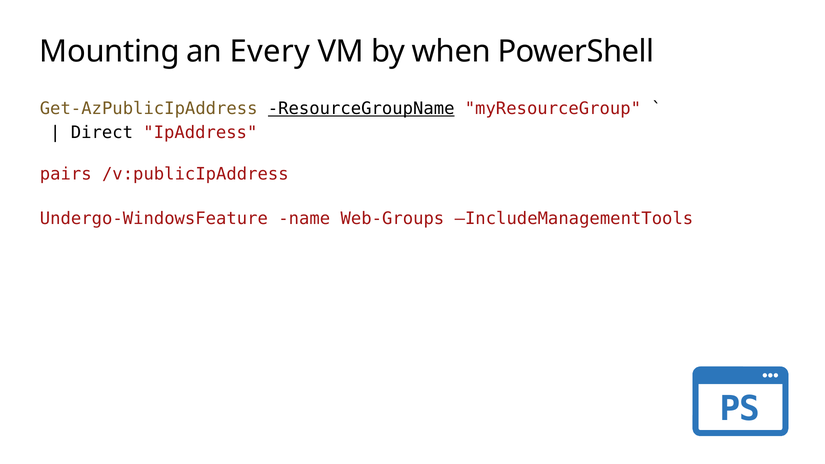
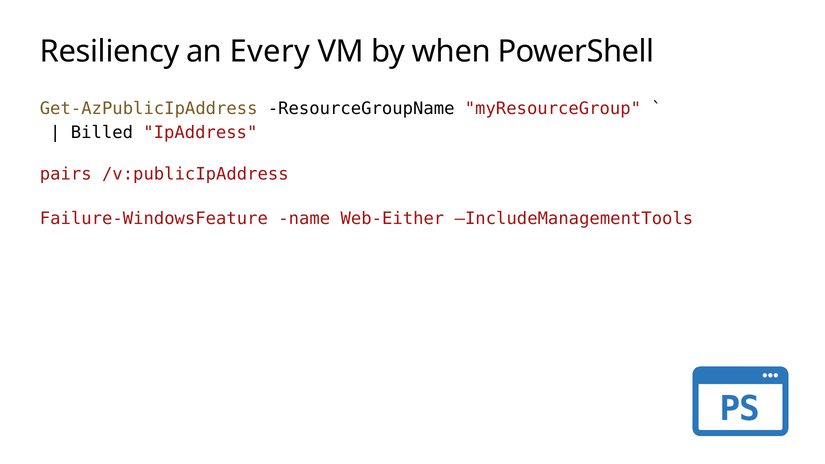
Mounting: Mounting -> Resiliency (110, 52)
ResourceGroupName underline: present -> none (361, 109)
Direct: Direct -> Billed (102, 133)
Undergo-WindowsFeature: Undergo-WindowsFeature -> Failure-WindowsFeature (154, 219)
Web-Groups: Web-Groups -> Web-Either (392, 219)
